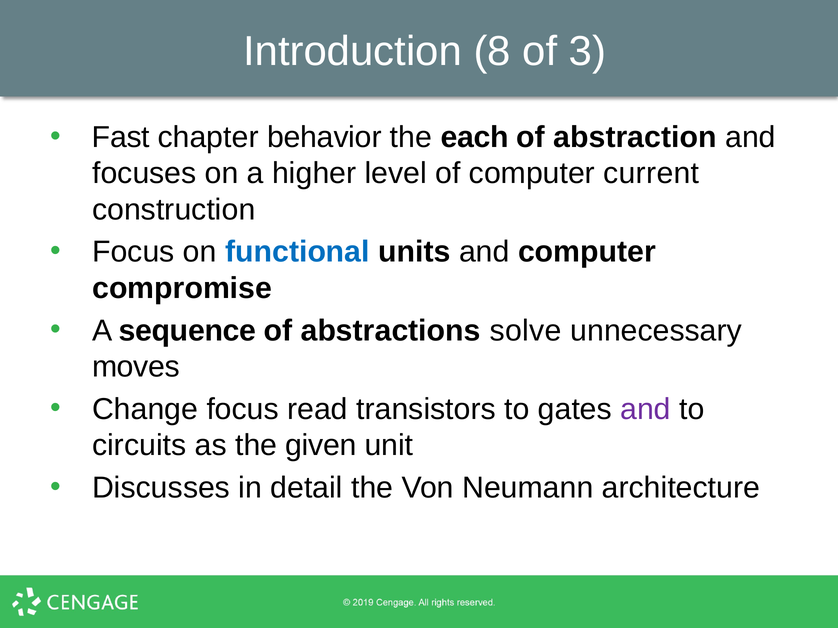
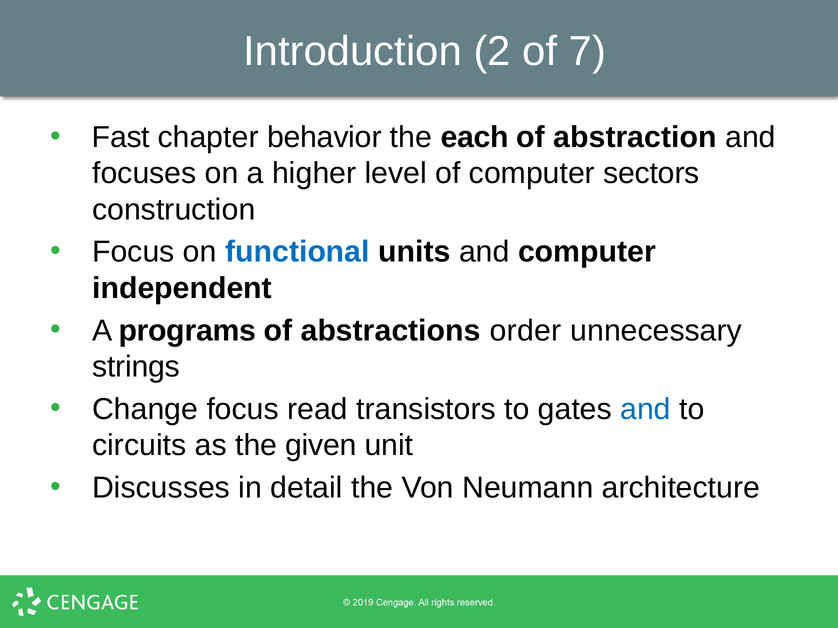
8: 8 -> 2 (492, 51)
3: 3 -> 7 (587, 51)
current: current -> sectors (651, 174)
compromise: compromise -> independent (182, 288)
sequence: sequence -> programs (187, 331)
solve: solve -> order (526, 331)
moves: moves -> strings (136, 367)
and colour: purple -> blue (646, 409)
